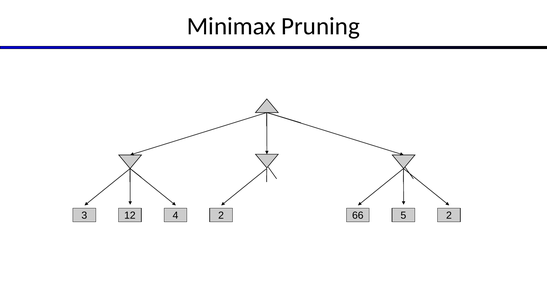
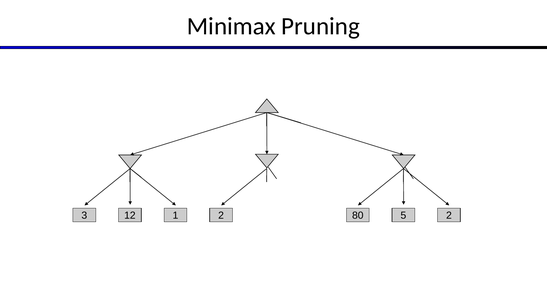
4: 4 -> 1 (175, 216)
66: 66 -> 80 (358, 216)
